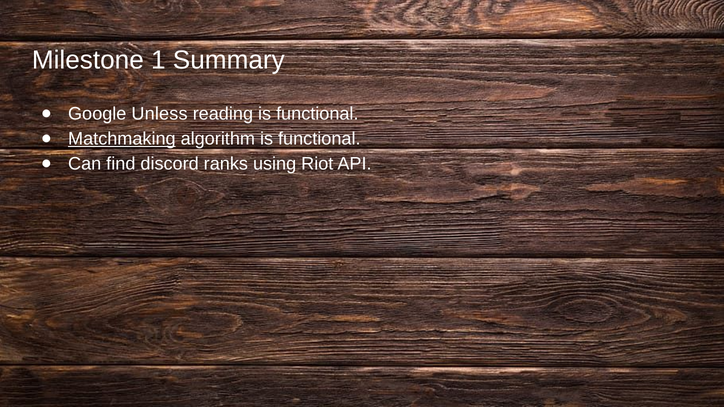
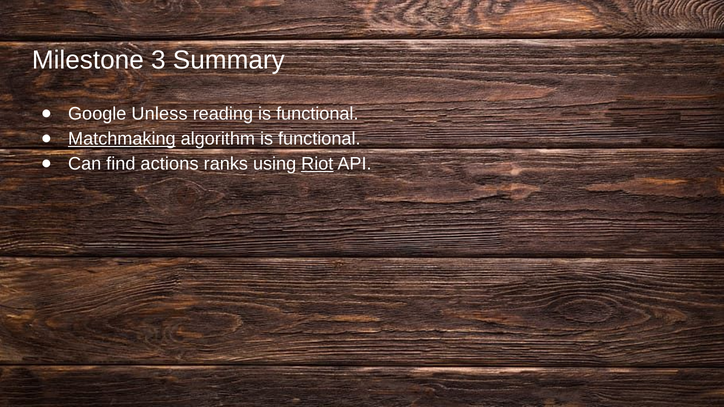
1: 1 -> 3 (158, 60)
discord: discord -> actions (170, 164)
Riot underline: none -> present (317, 164)
